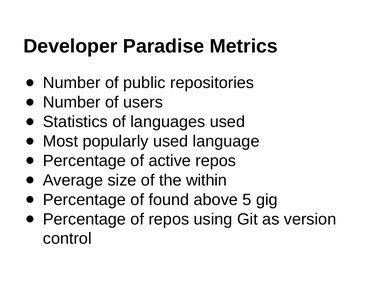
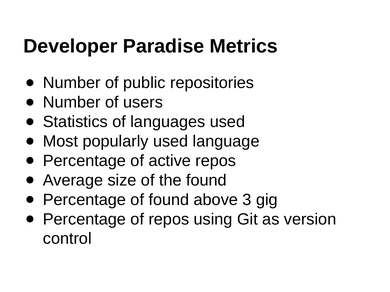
the within: within -> found (206, 181)
5: 5 -> 3 (247, 200)
